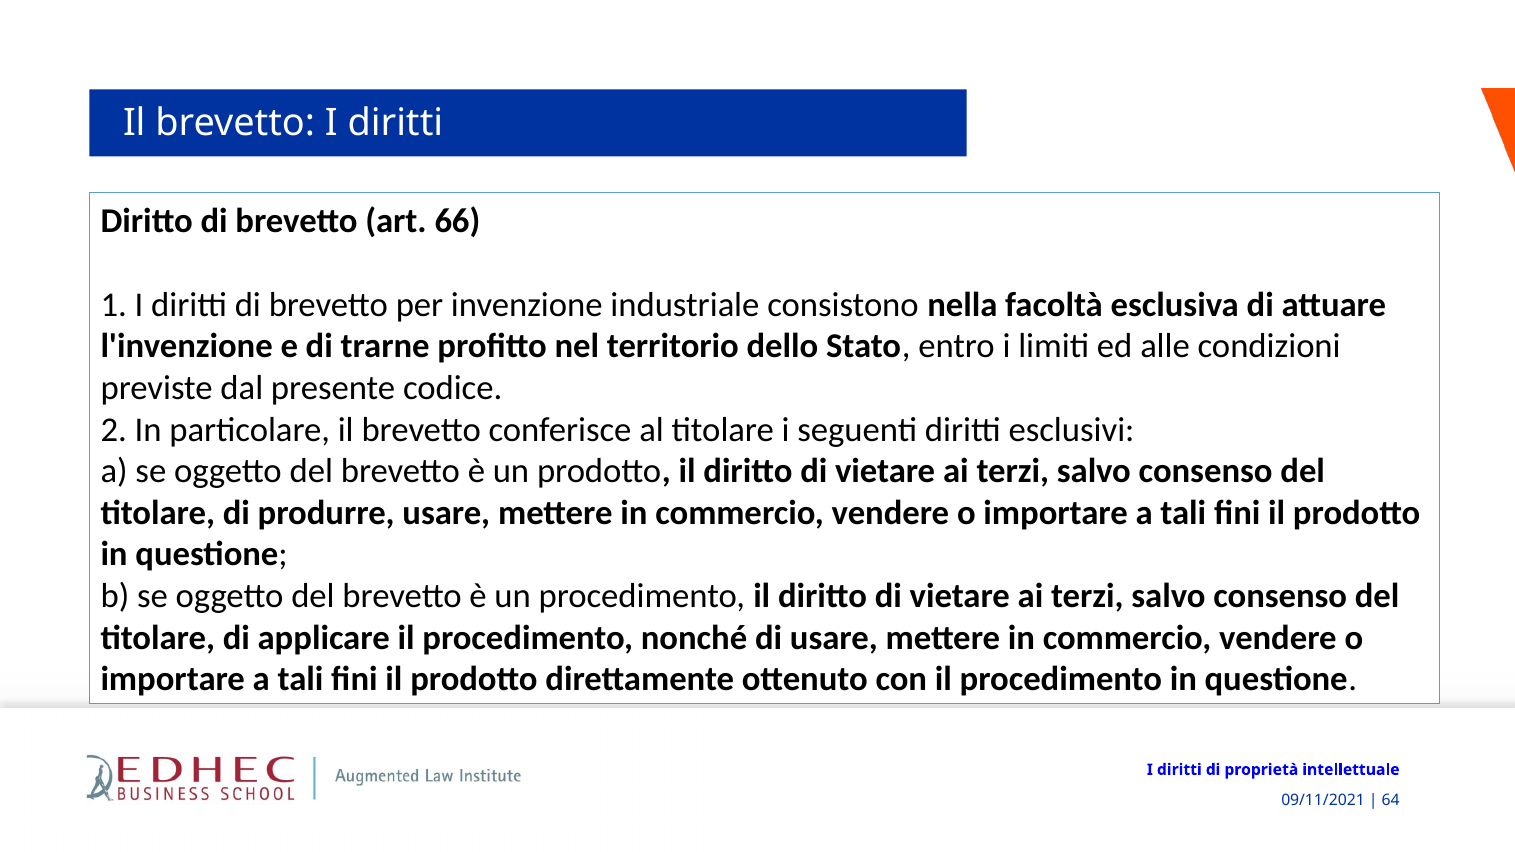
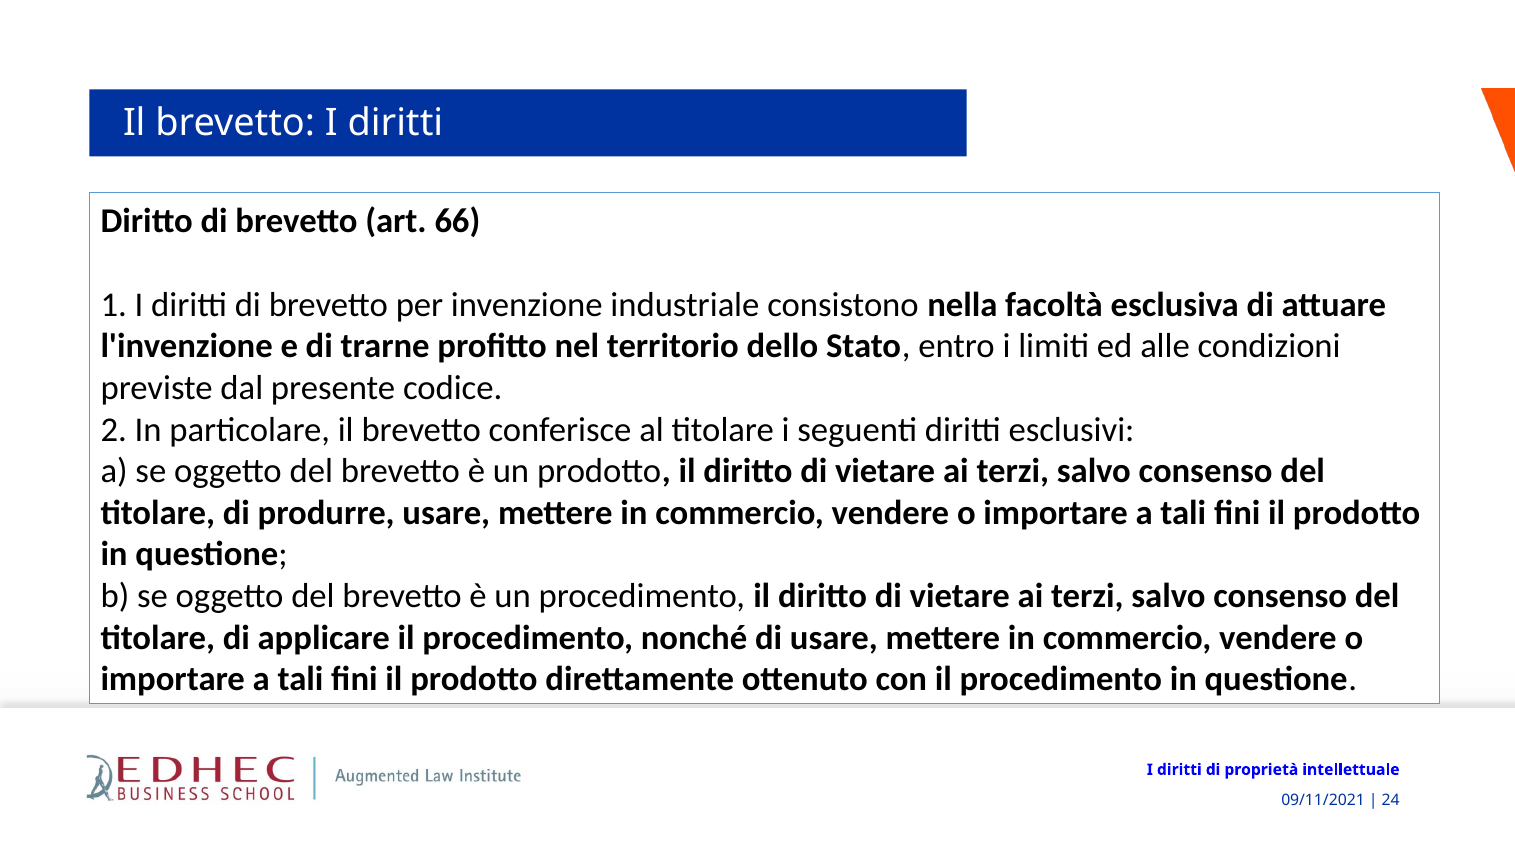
64: 64 -> 24 (1391, 801)
